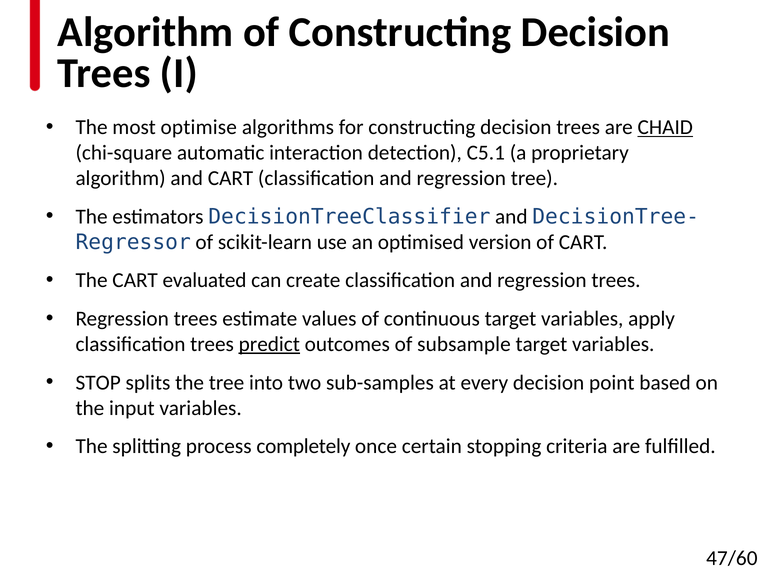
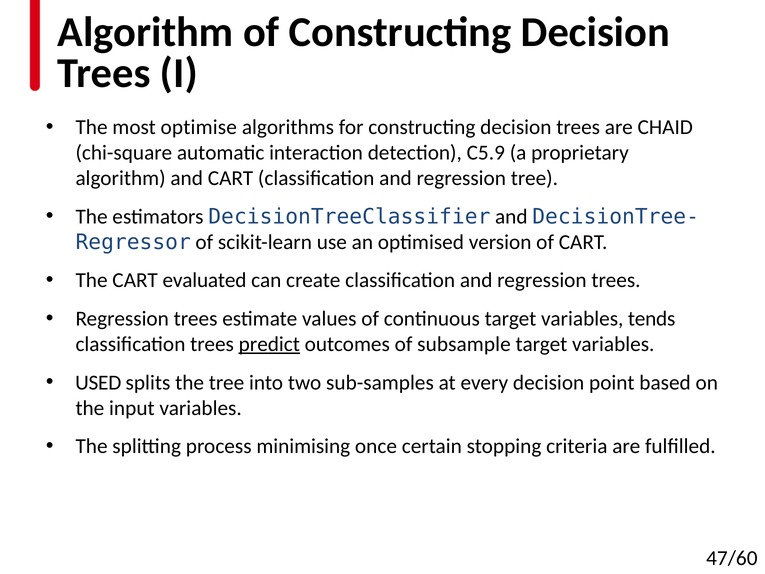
CHAID underline: present -> none (665, 127)
C5.1: C5.1 -> C5.9 (486, 153)
apply: apply -> tends (652, 319)
STOP: STOP -> USED (98, 382)
completely: completely -> minimising (303, 446)
